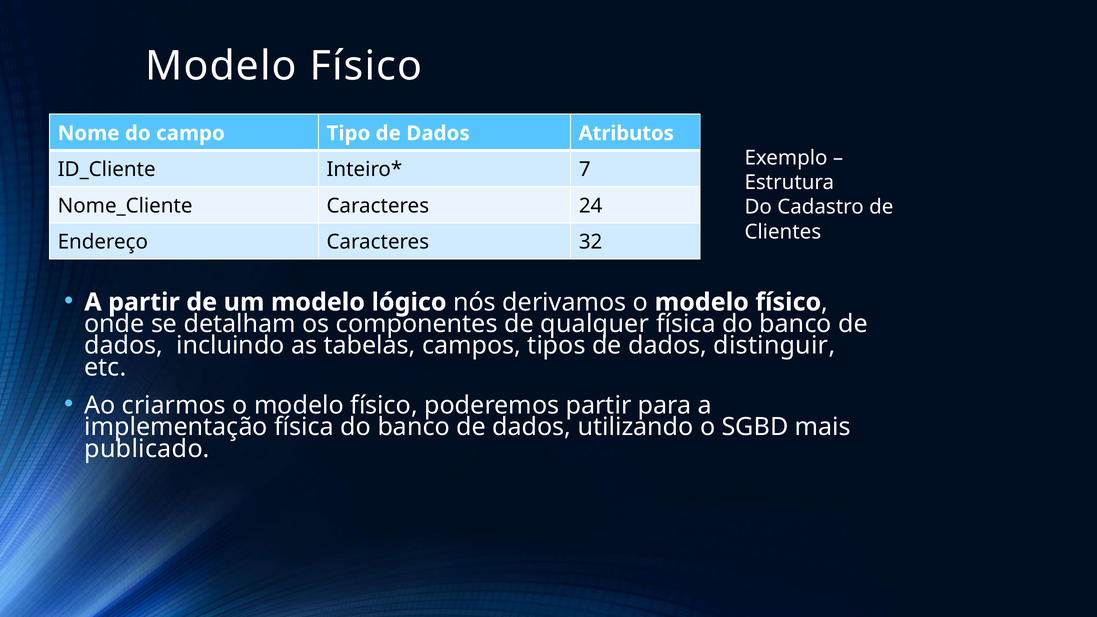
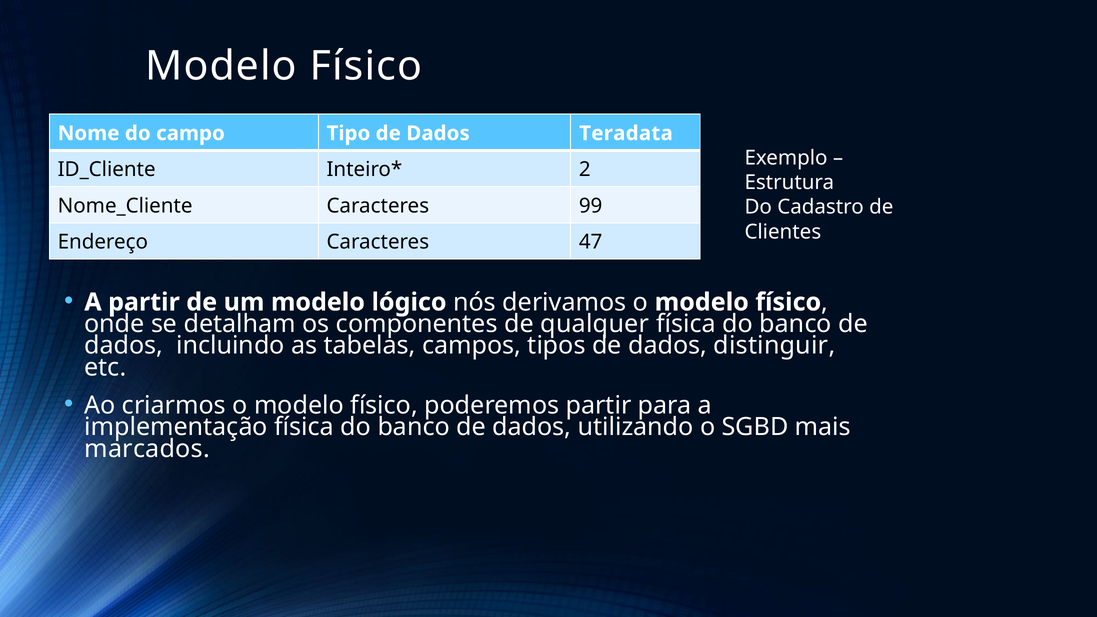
Atributos: Atributos -> Teradata (626, 133)
7: 7 -> 2 (585, 170)
24: 24 -> 99 (591, 206)
32: 32 -> 47 (591, 242)
publicado: publicado -> marcados (147, 449)
